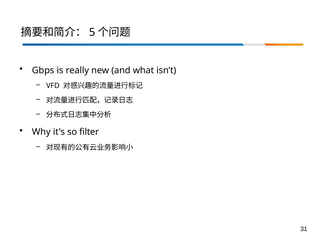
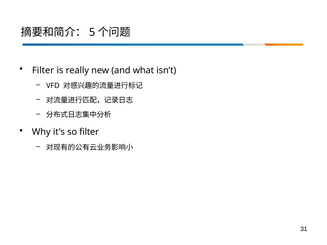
Gbps: Gbps -> Filter (43, 70)
